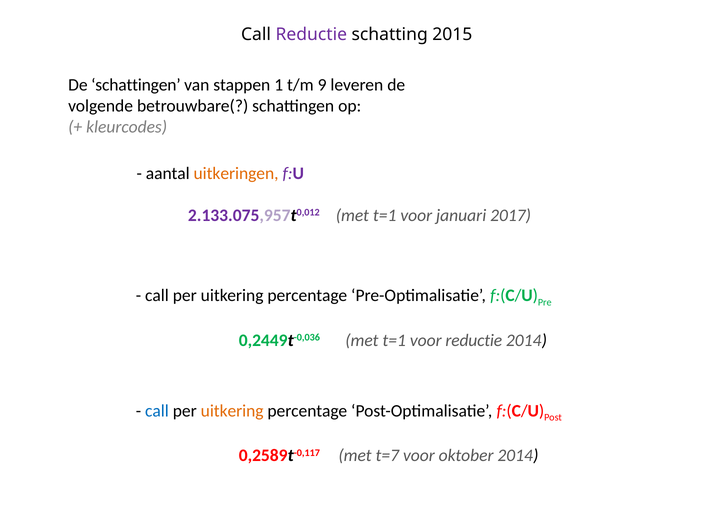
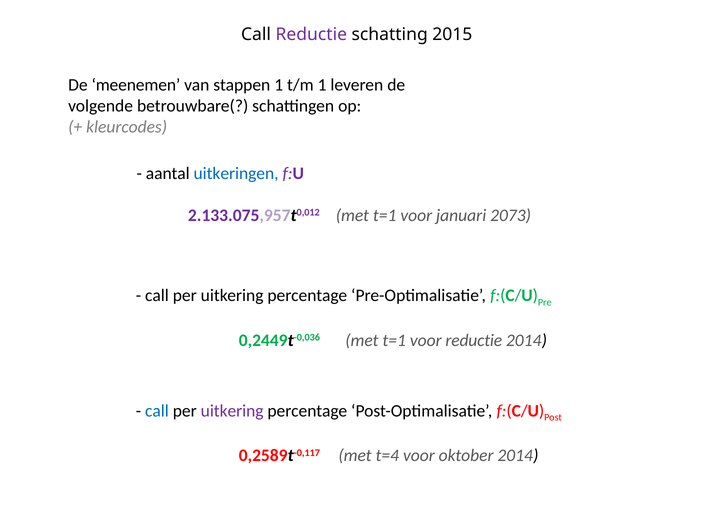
De schattingen: schattingen -> meenemen (136, 85)
t/m 9: 9 -> 1 (322, 85)
uitkeringen colour: orange -> blue (236, 173)
2017: 2017 -> 2073 (511, 215)
uitkering colour: orange -> purple (232, 411)
t=7: t=7 -> t=4 (387, 455)
